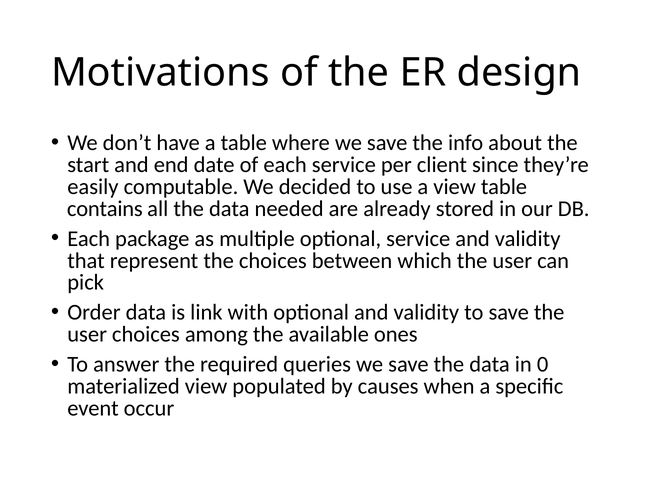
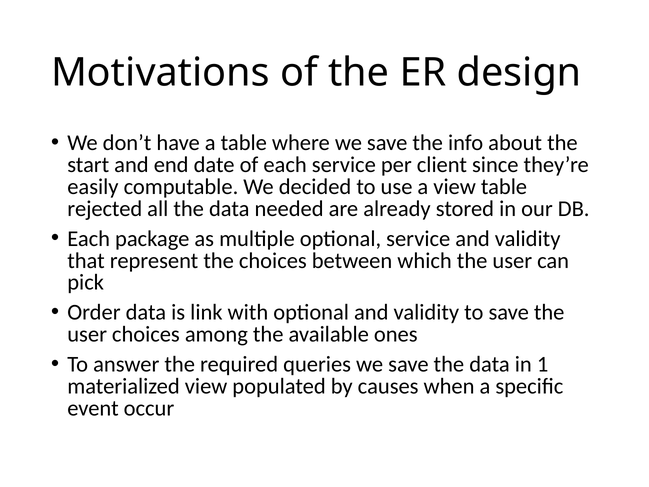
contains: contains -> rejected (105, 209)
0: 0 -> 1 (543, 364)
